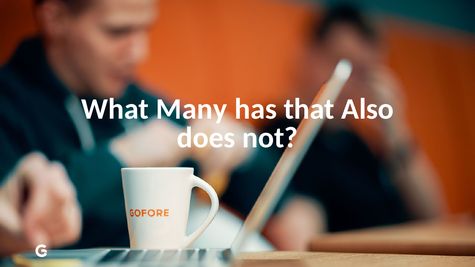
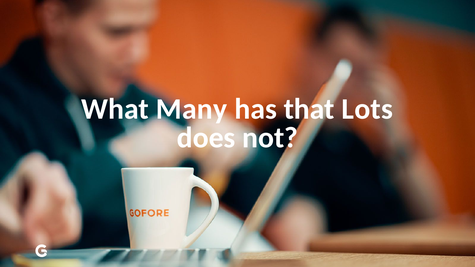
Also: Also -> Lots (367, 109)
